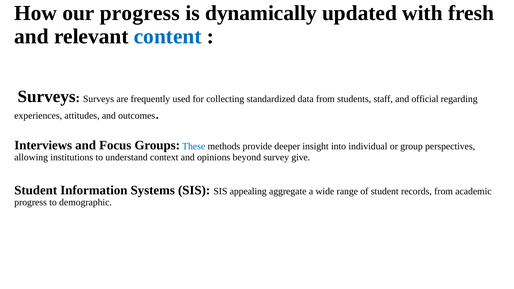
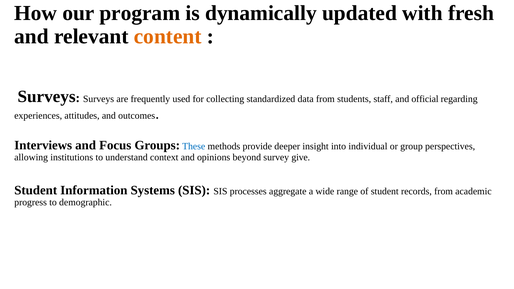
our progress: progress -> program (140, 13)
content colour: blue -> orange (168, 36)
appealing: appealing -> processes (248, 191)
